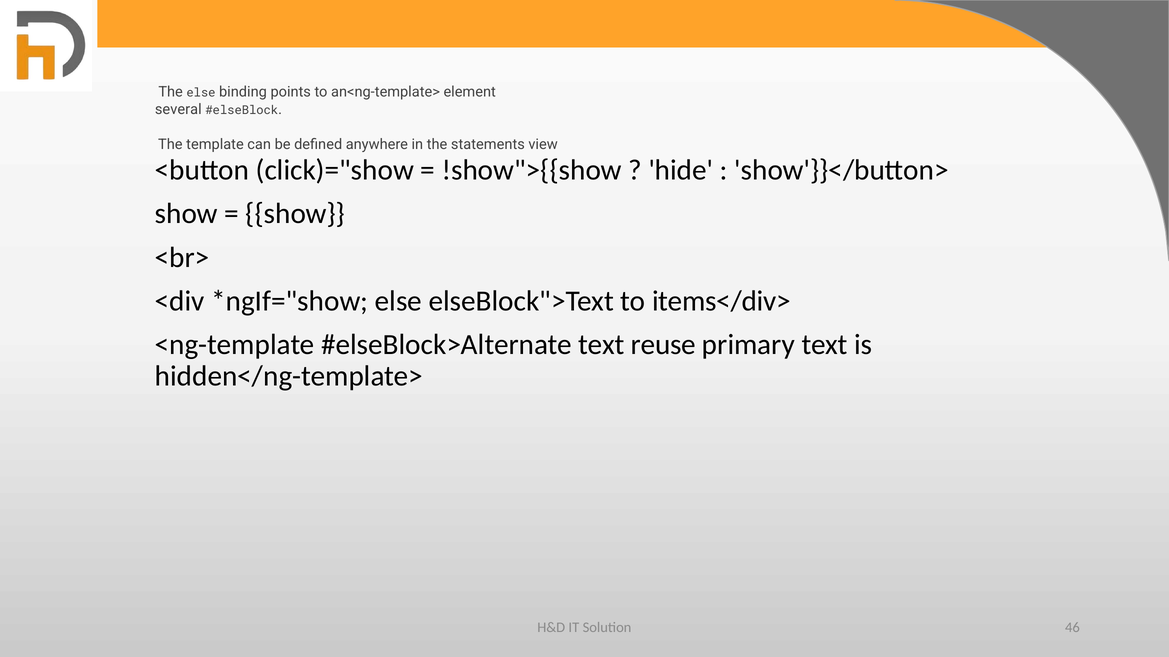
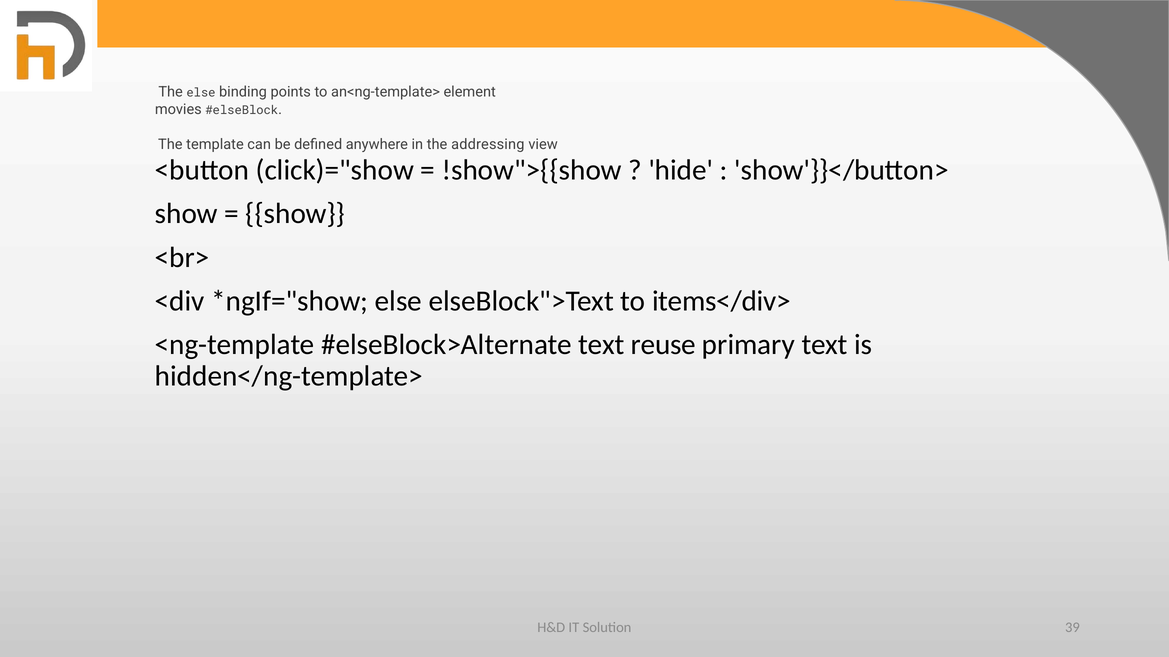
several: several -> movies (178, 110)
statements: statements -> addressing (488, 145)
46: 46 -> 39 (1072, 628)
